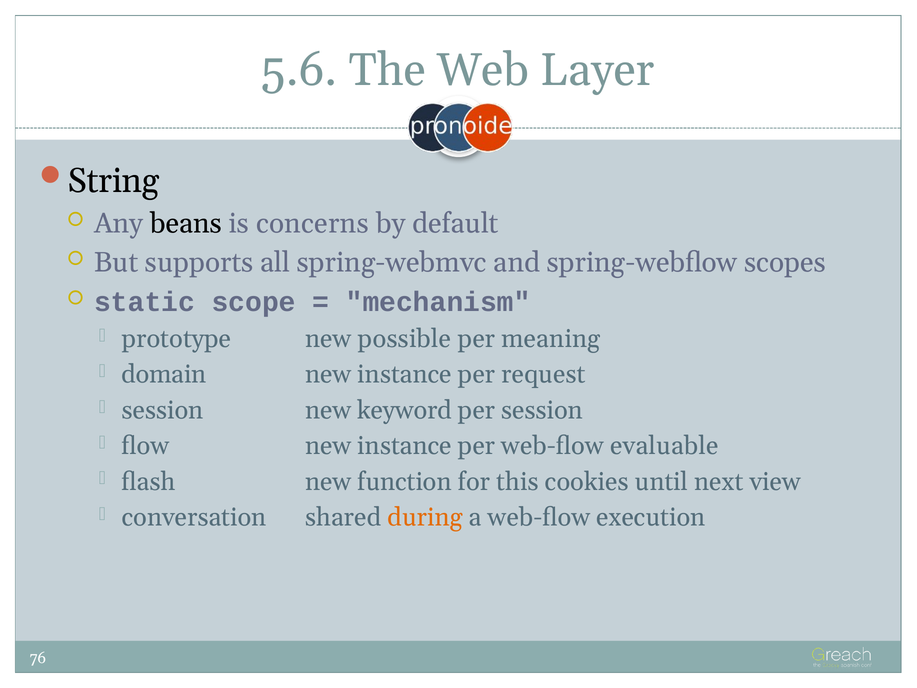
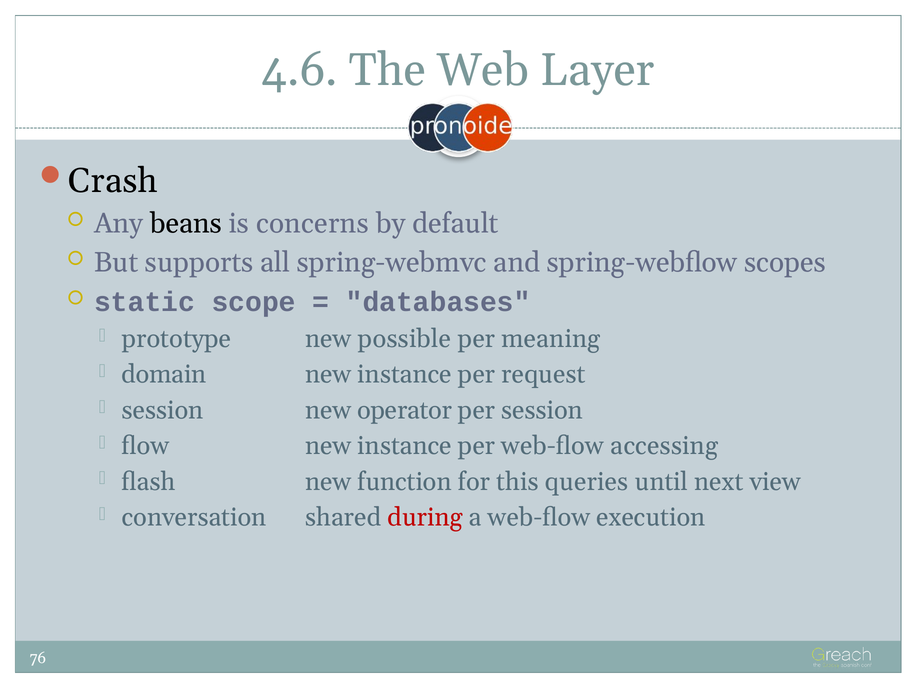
5.6: 5.6 -> 4.6 (300, 70)
String: String -> Crash (113, 181)
mechanism: mechanism -> databases (438, 302)
keyword: keyword -> operator (405, 410)
evaluable: evaluable -> accessing (664, 446)
cookies: cookies -> queries (587, 481)
during colour: orange -> red (425, 517)
